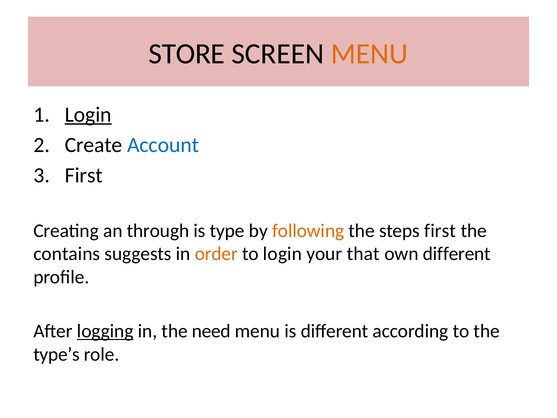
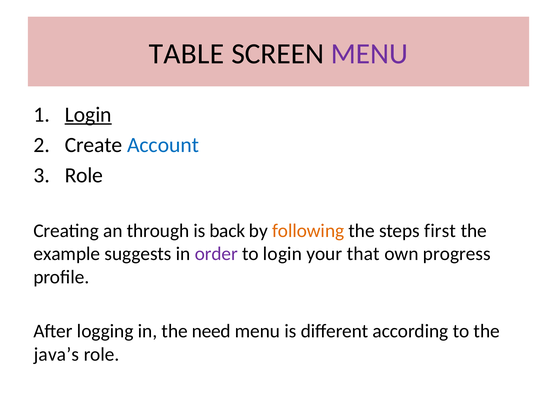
STORE: STORE -> TABLE (187, 54)
MENU colour: orange -> purple (369, 54)
First: First -> Role (84, 175)
type: type -> back (227, 231)
contains: contains -> example (67, 254)
order colour: orange -> purple (216, 254)
own different: different -> progress (457, 254)
logging underline: present -> none (105, 331)
type’s: type’s -> java’s (56, 354)
